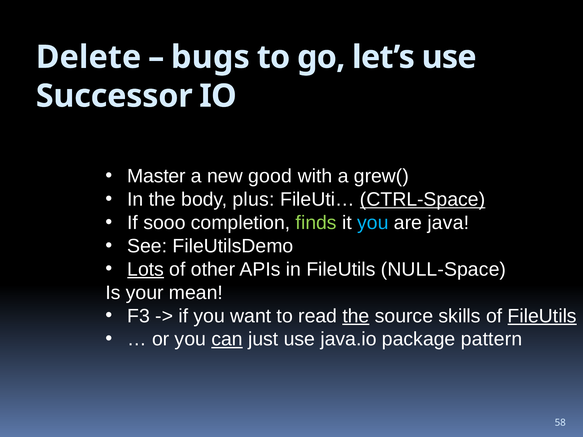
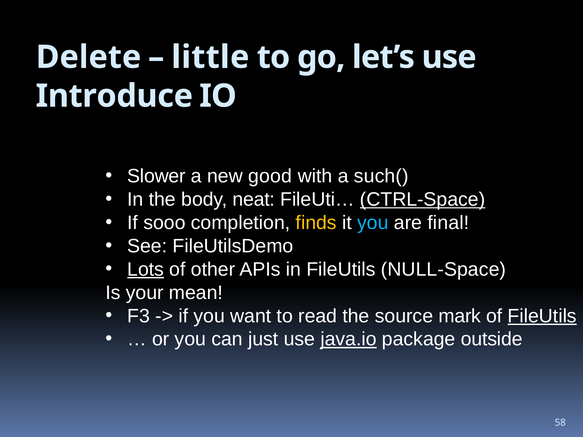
bugs: bugs -> little (210, 57)
Successor: Successor -> Introduce (114, 96)
Master: Master -> Slower (156, 176)
grew(: grew( -> such( (381, 176)
plus: plus -> neat (254, 200)
finds colour: light green -> yellow (316, 223)
java: java -> final (448, 223)
the underline: present -> none (356, 316)
skills: skills -> mark (460, 316)
can underline: present -> none (227, 339)
java.io underline: none -> present (349, 339)
pattern: pattern -> outside (492, 339)
